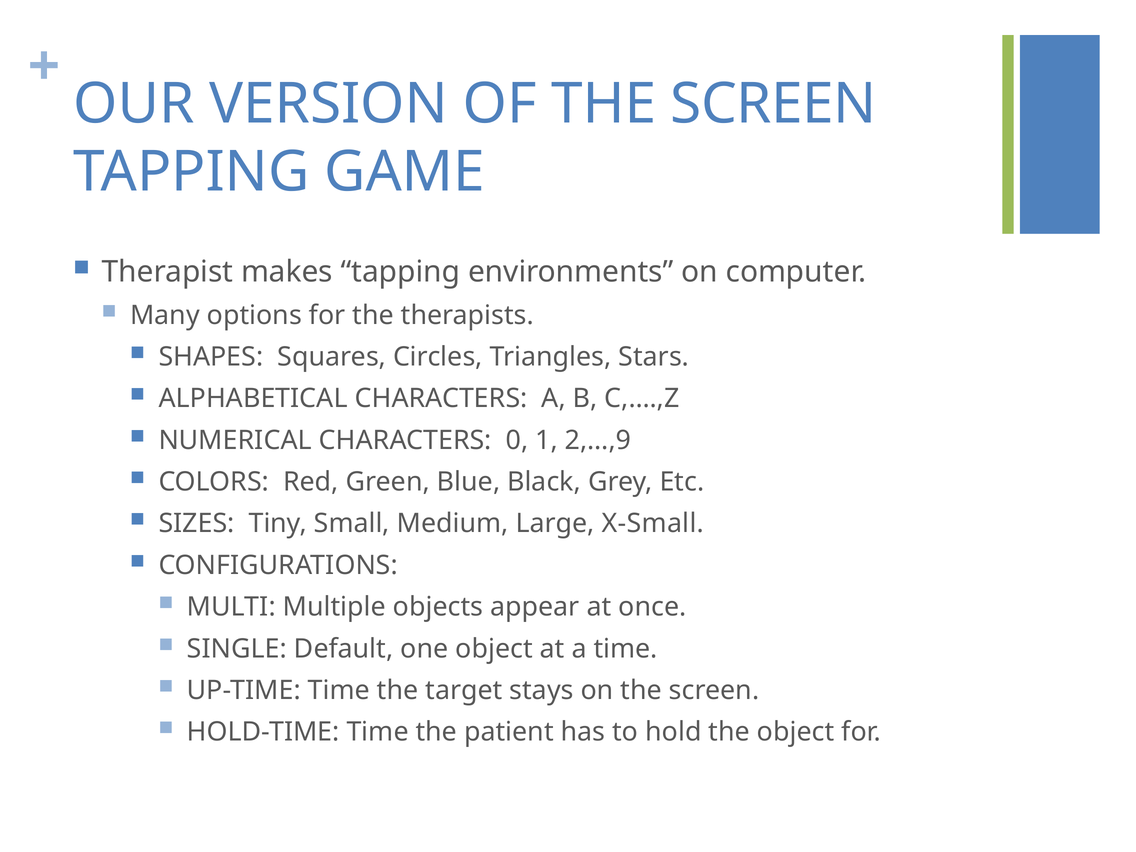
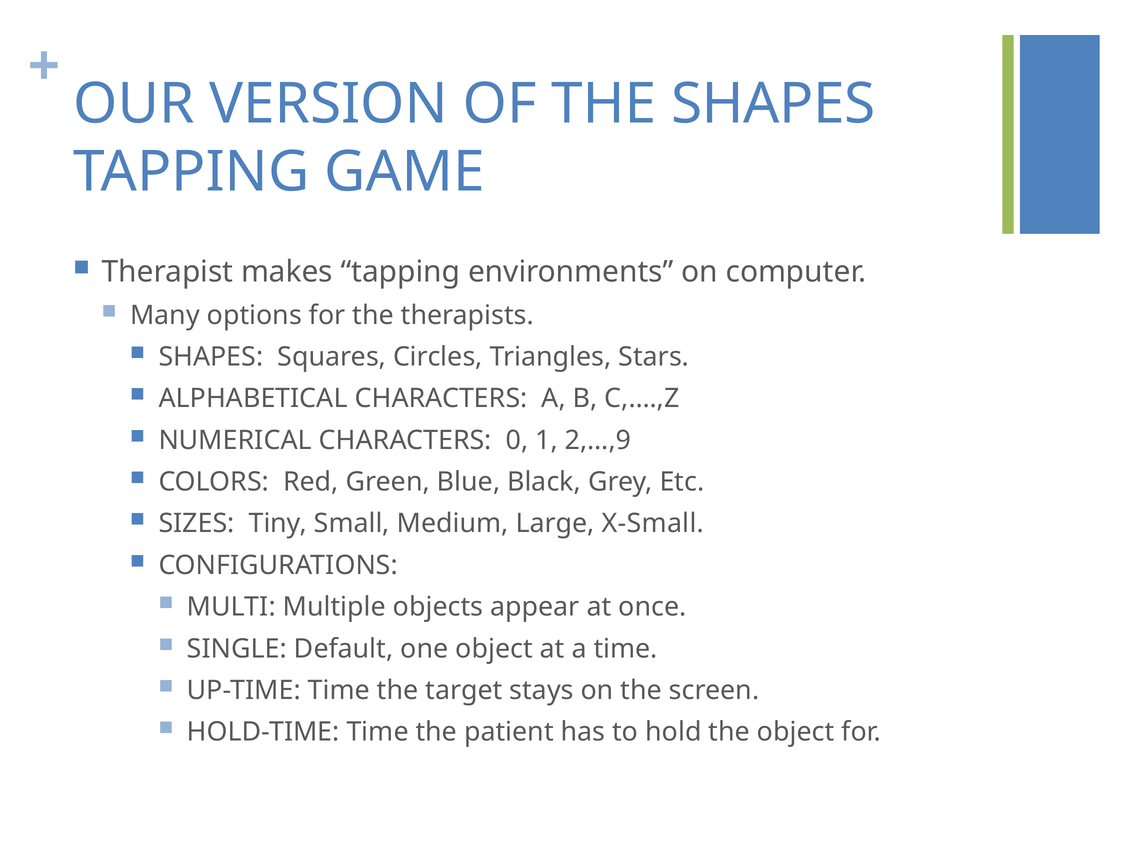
OF THE SCREEN: SCREEN -> SHAPES (773, 104)
